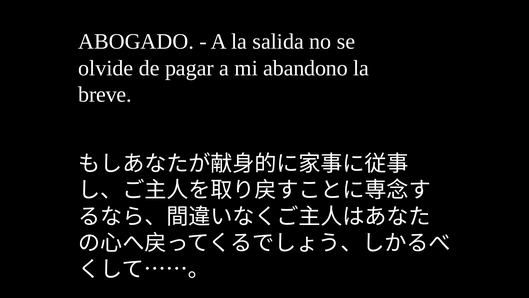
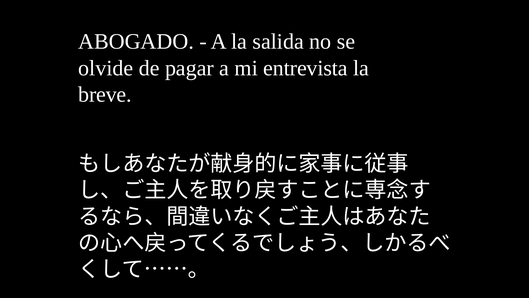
abandono: abandono -> entrevista (306, 68)
